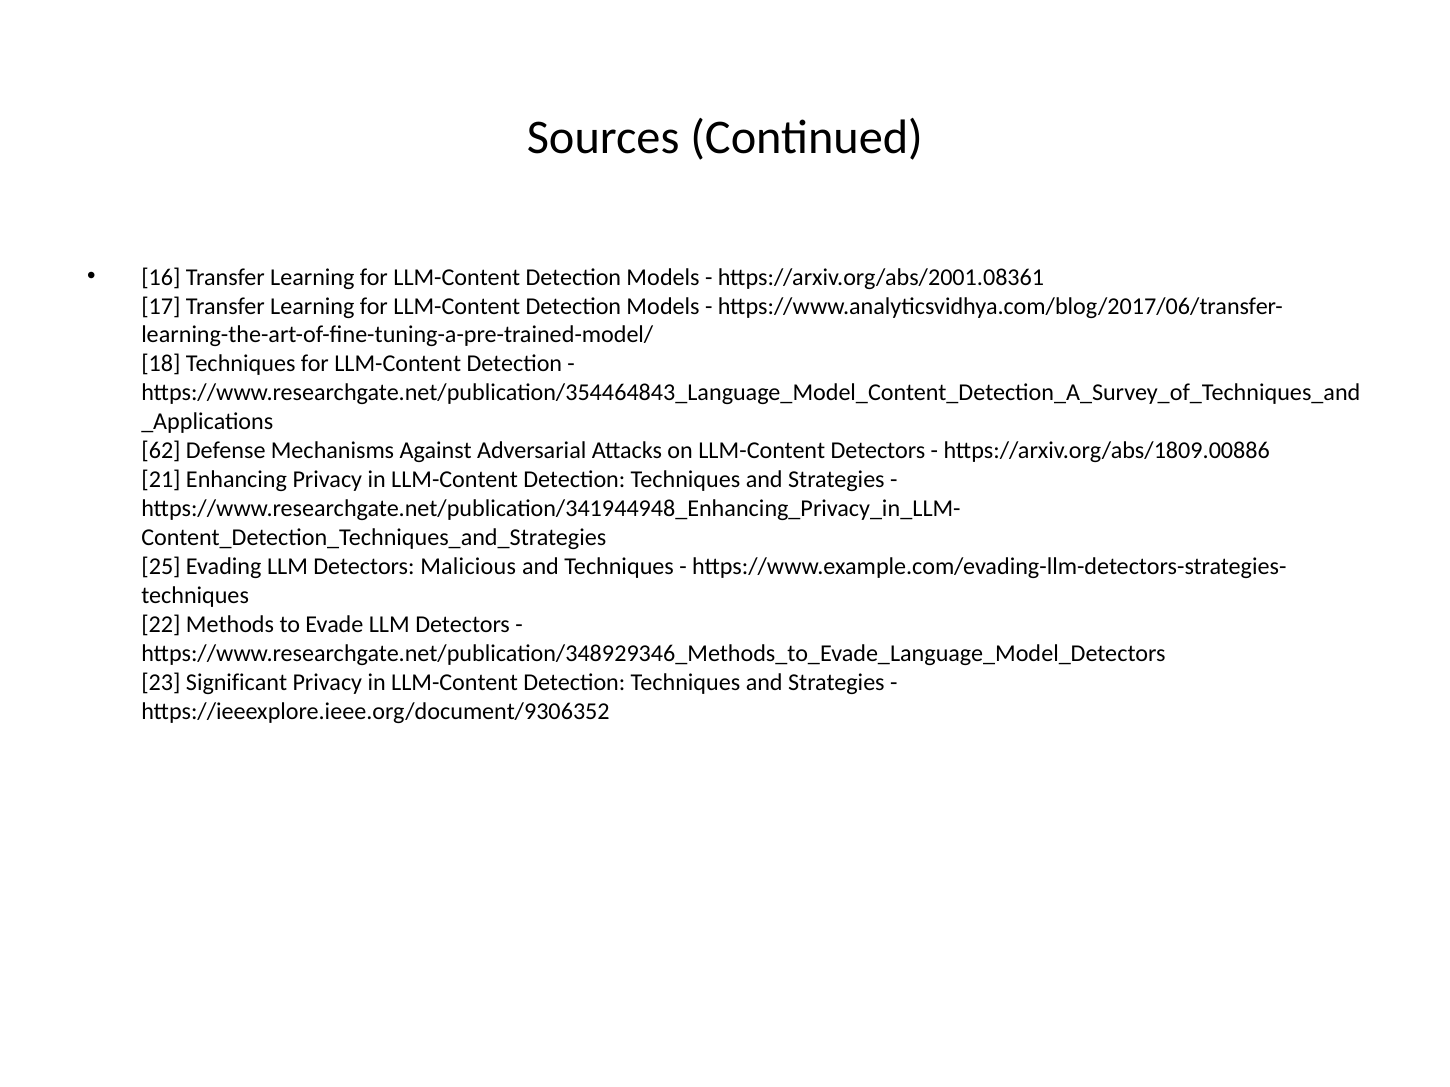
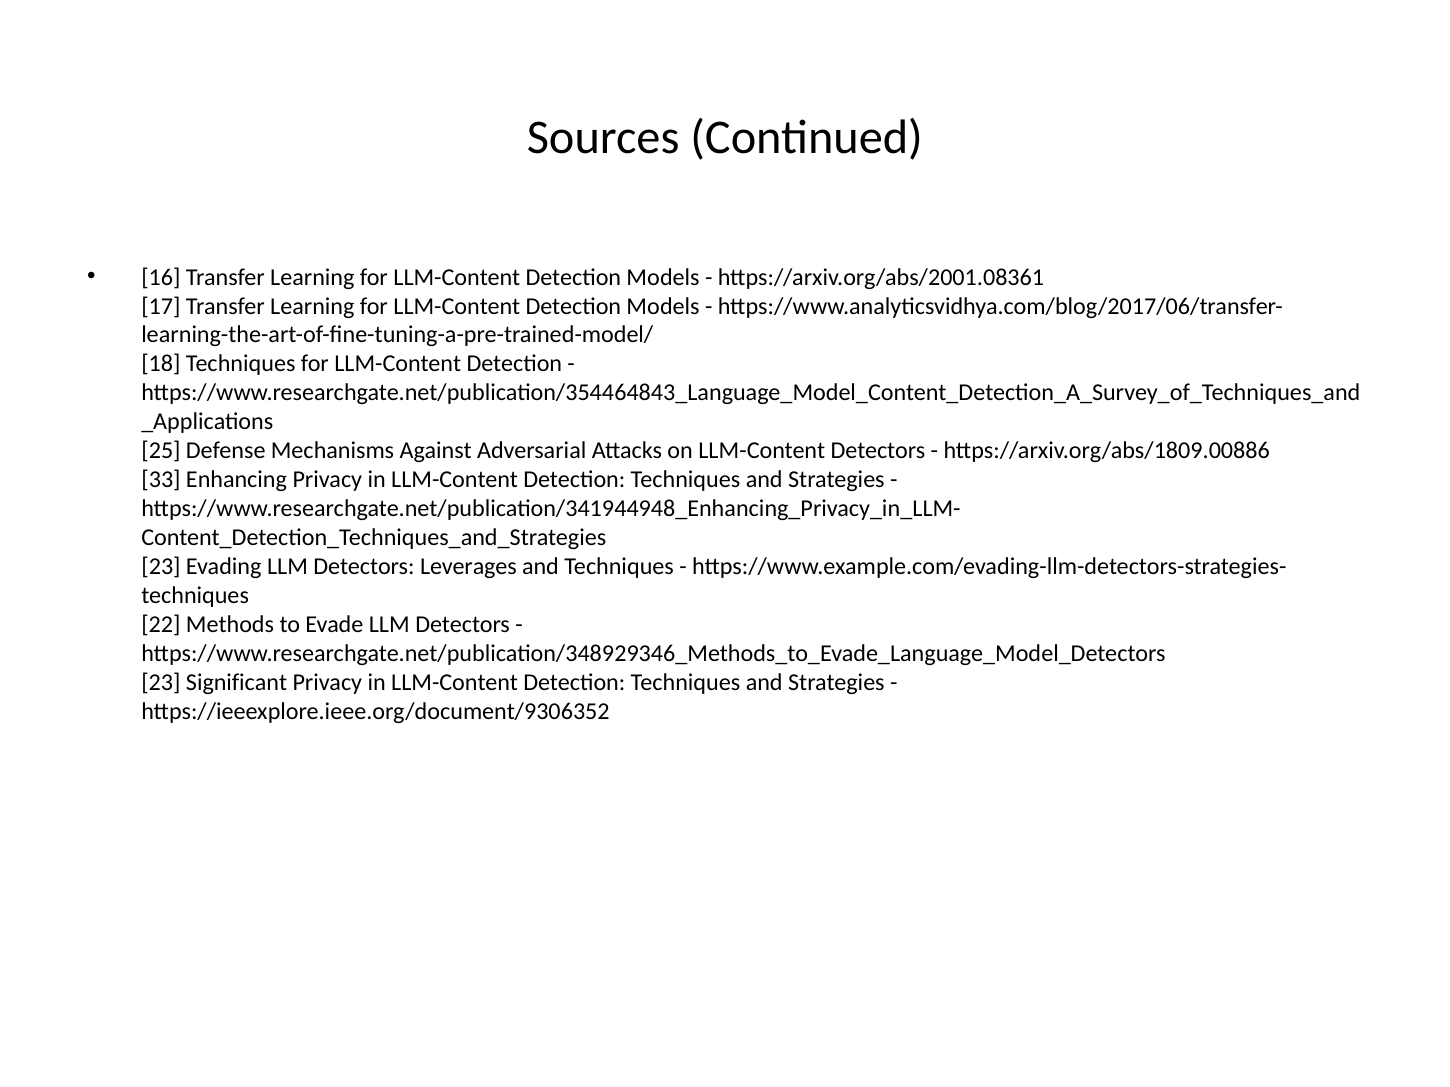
62: 62 -> 25 (161, 451)
21: 21 -> 33 (161, 480)
25: 25 -> 23 (161, 567)
Malicious: Malicious -> Leverages (468, 567)
